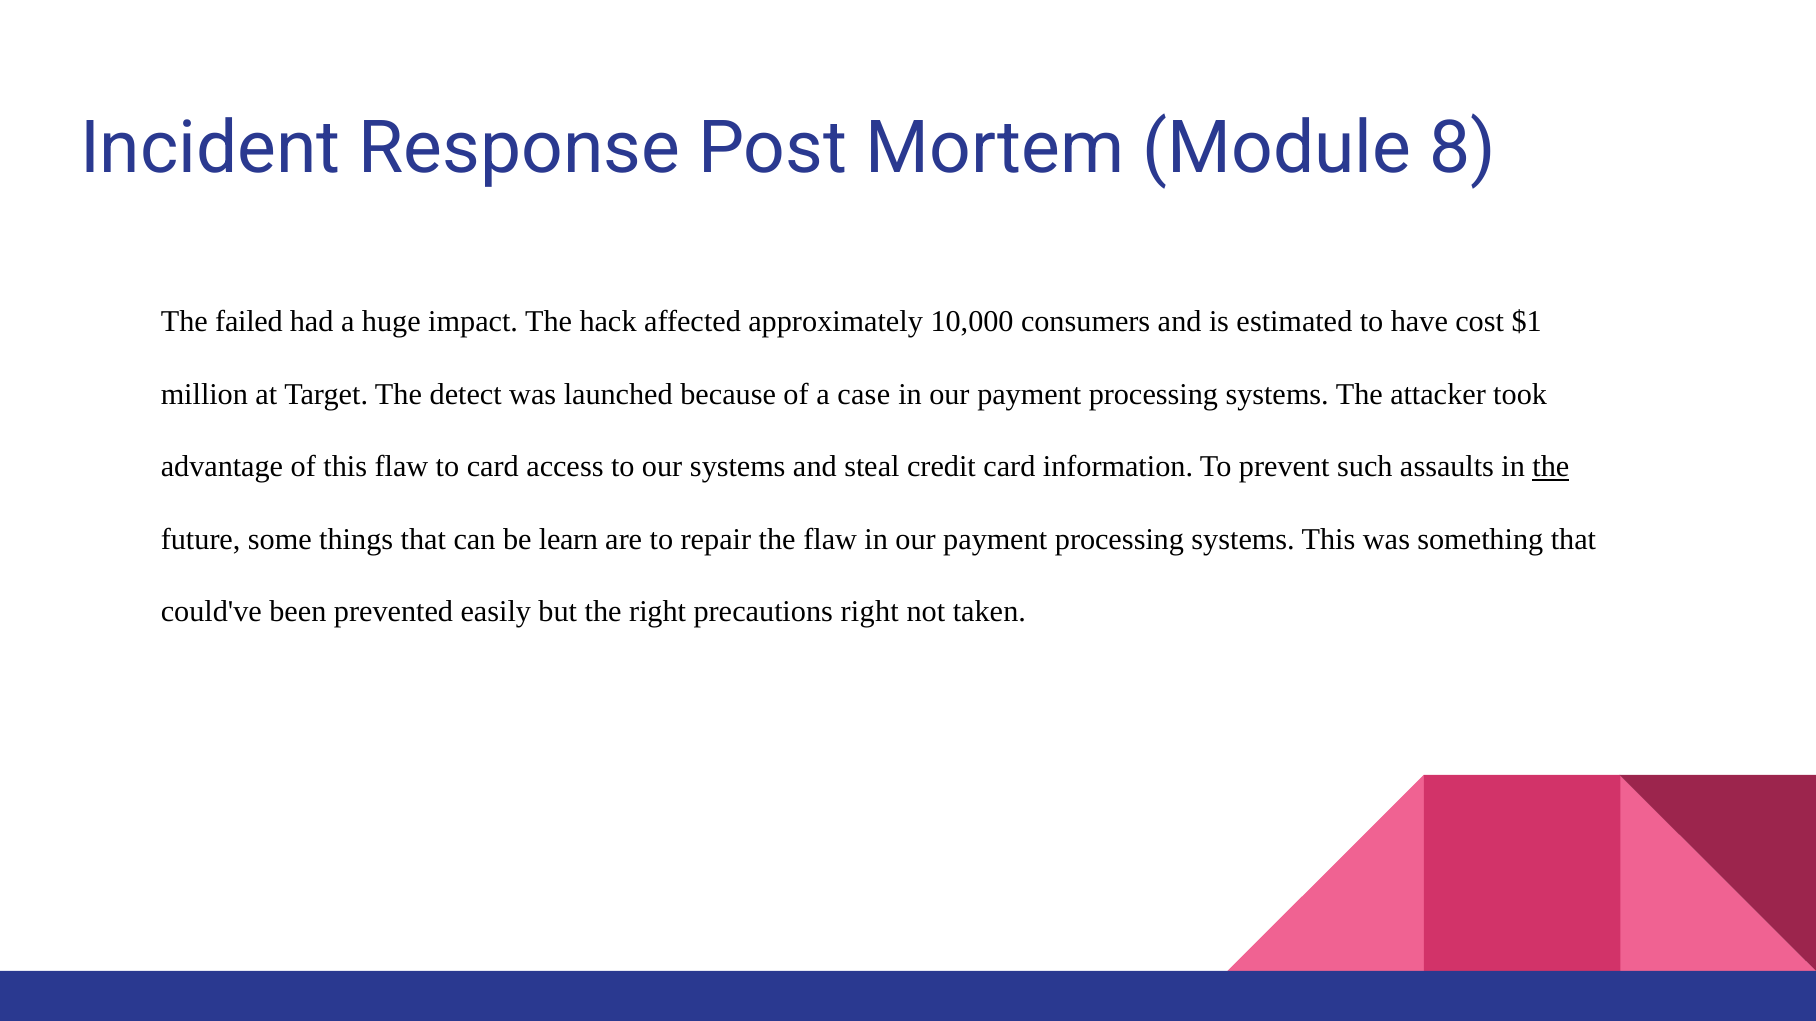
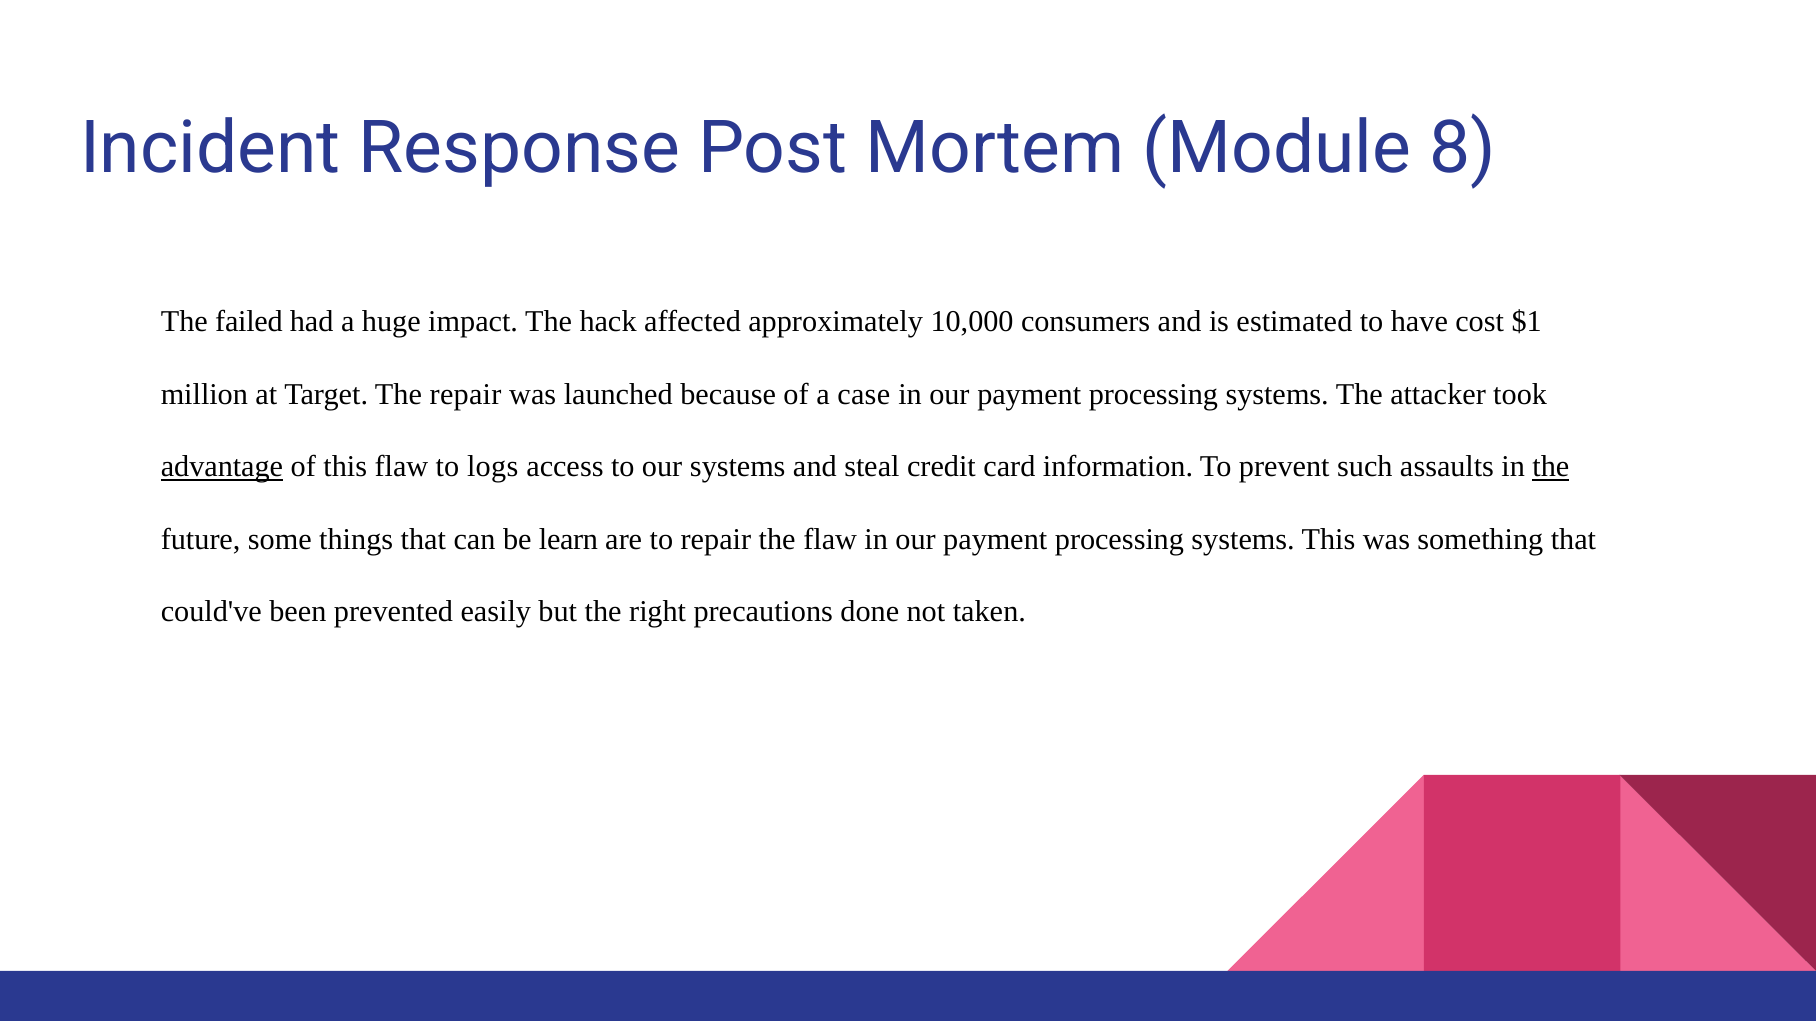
The detect: detect -> repair (466, 394)
advantage underline: none -> present (222, 467)
to card: card -> logs (493, 467)
precautions right: right -> done (870, 612)
